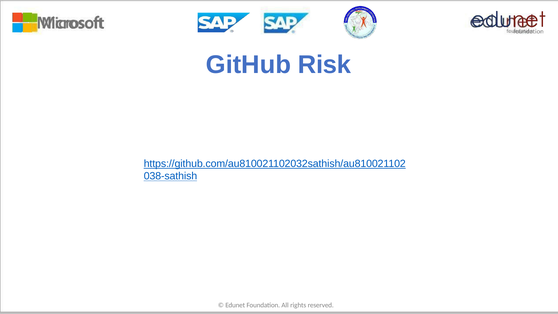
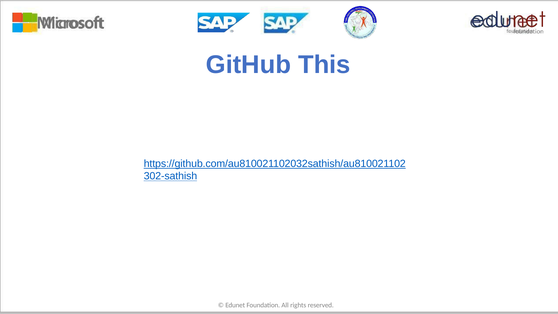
Risk: Risk -> This (324, 65)
038-sathish: 038-sathish -> 302-sathish (170, 176)
